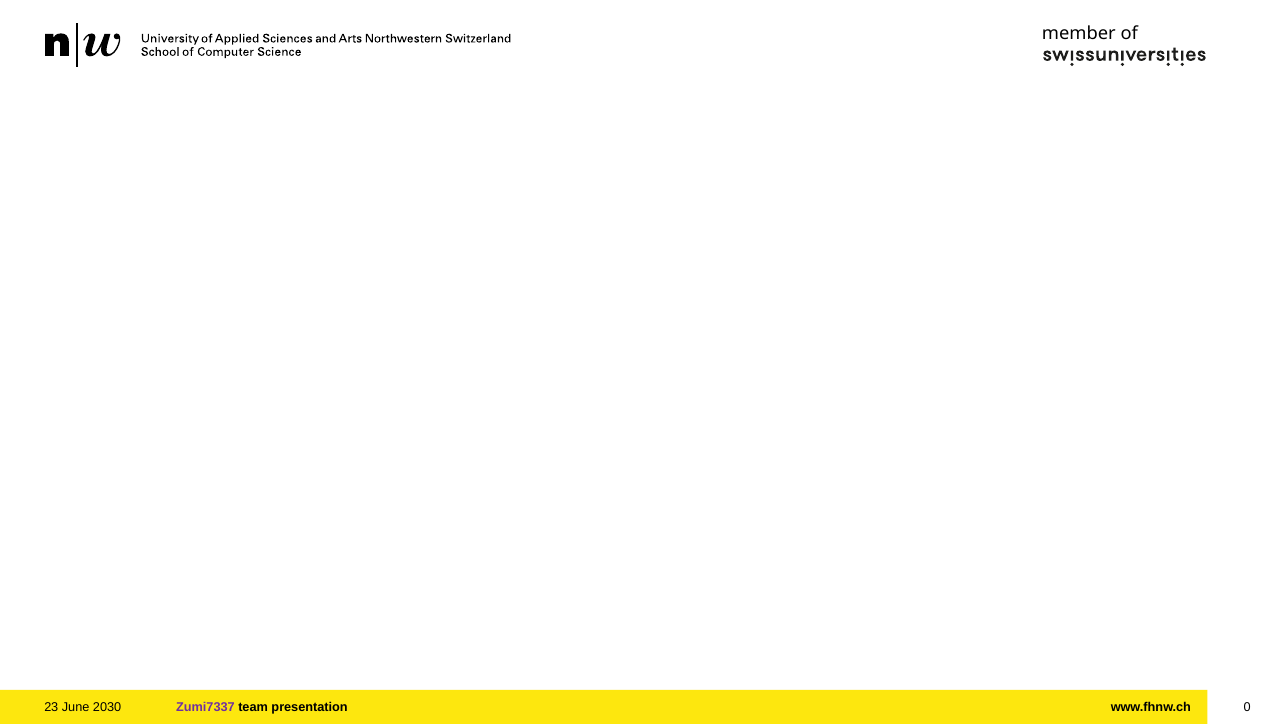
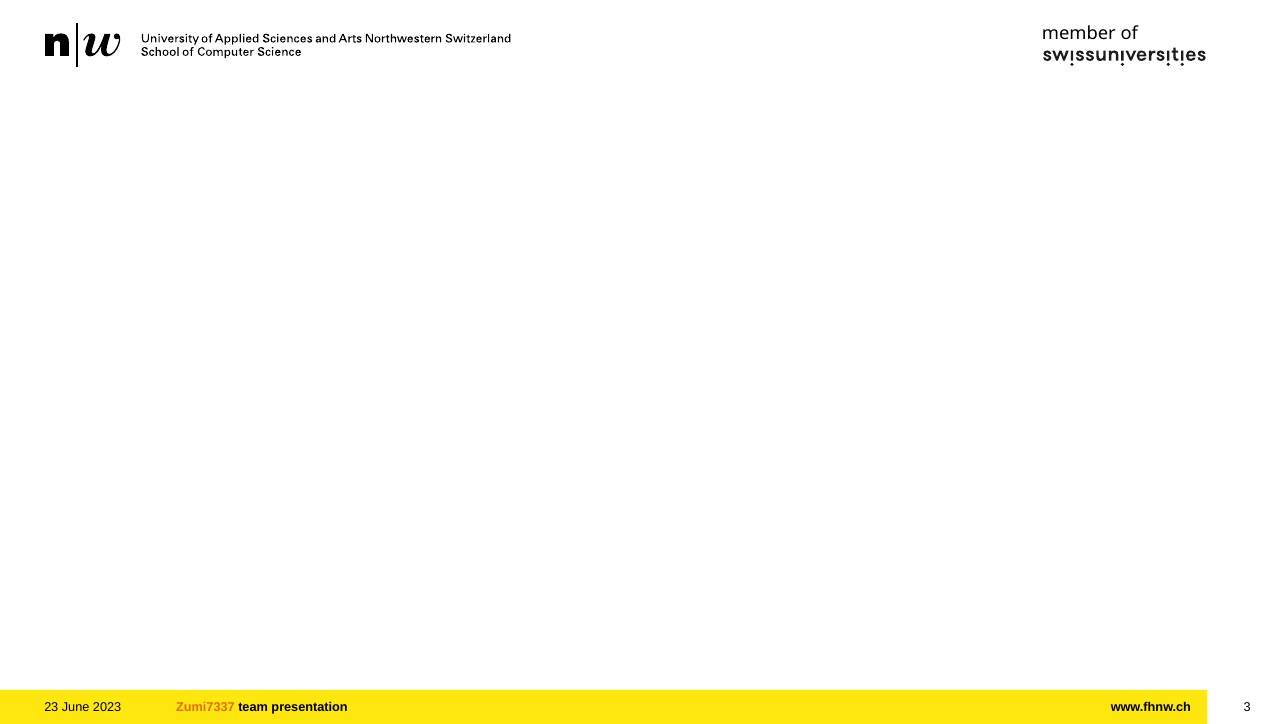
2030: 2030 -> 2023 (107, 708)
Zumi7337 colour: purple -> orange (205, 708)
0: 0 -> 3 (1247, 708)
